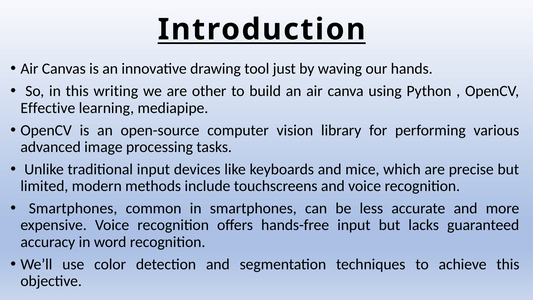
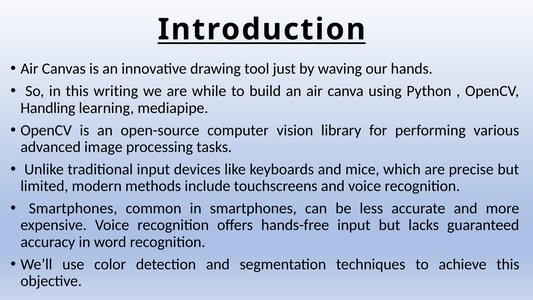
other: other -> while (209, 91)
Effective: Effective -> Handling (48, 108)
